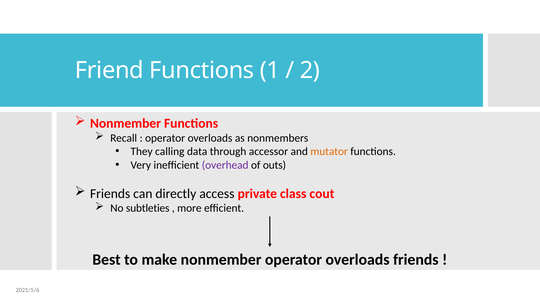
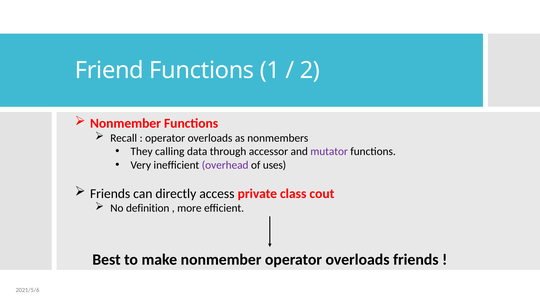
mutator colour: orange -> purple (329, 151)
outs: outs -> uses (275, 165)
subtleties: subtleties -> definition (148, 208)
